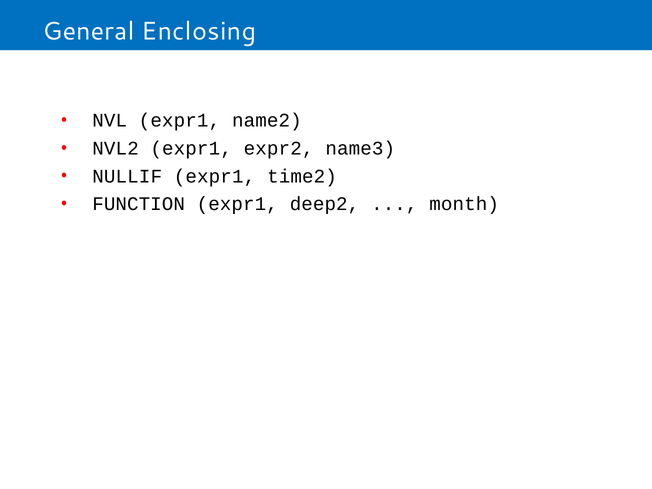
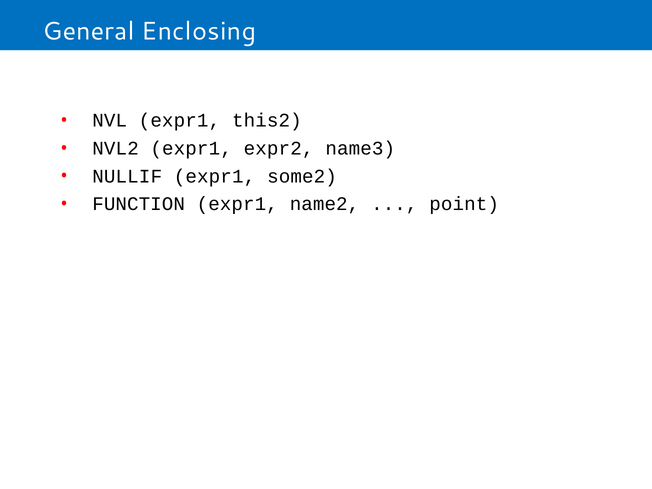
name2: name2 -> this2 (267, 121)
time2: time2 -> some2 (302, 176)
deep2: deep2 -> name2 (324, 204)
month: month -> point (464, 204)
